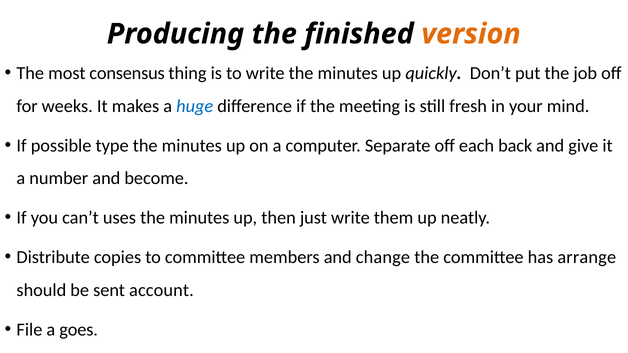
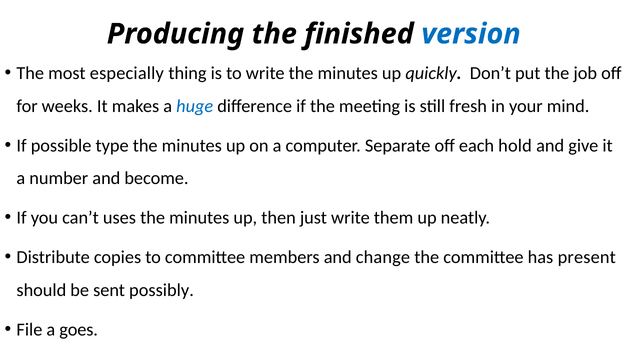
version colour: orange -> blue (471, 34)
consensus: consensus -> especially (127, 73)
back: back -> hold (515, 146)
arrange: arrange -> present (587, 257)
account: account -> possibly (162, 290)
